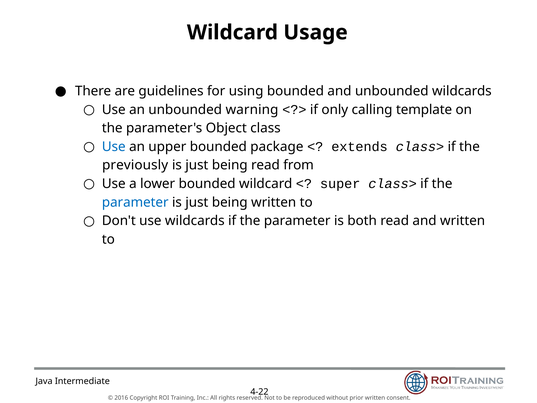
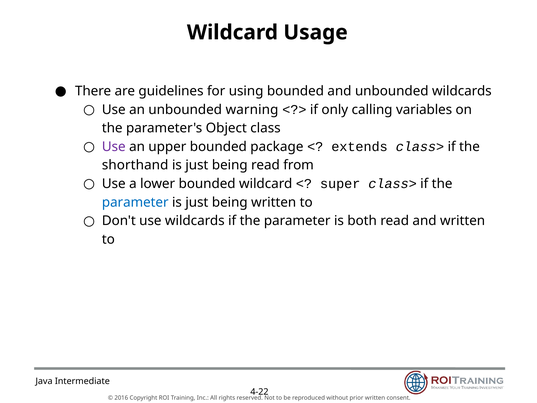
template: template -> variables (424, 110)
Use colour: blue -> purple (114, 147)
previously: previously -> shorthand (135, 165)
